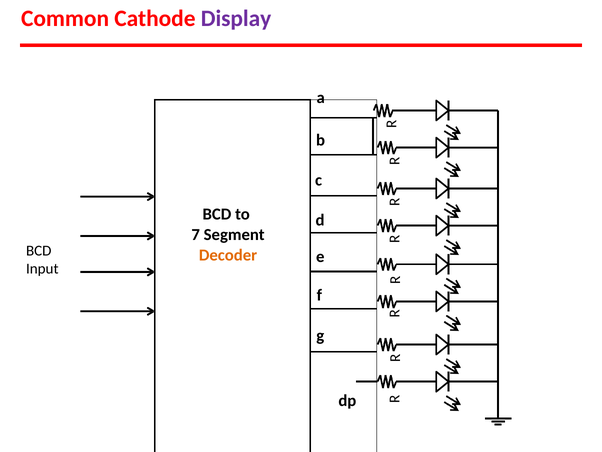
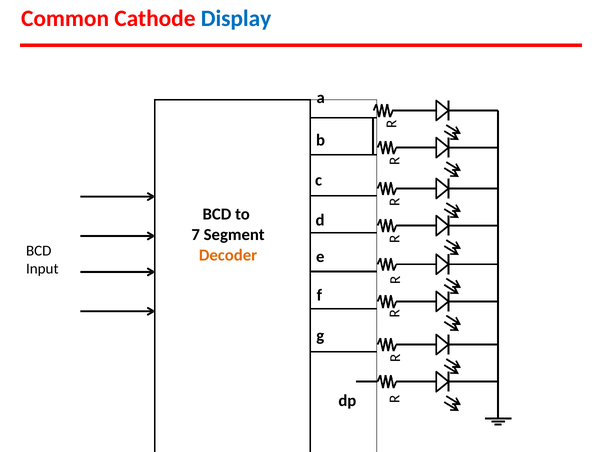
Display colour: purple -> blue (236, 19)
